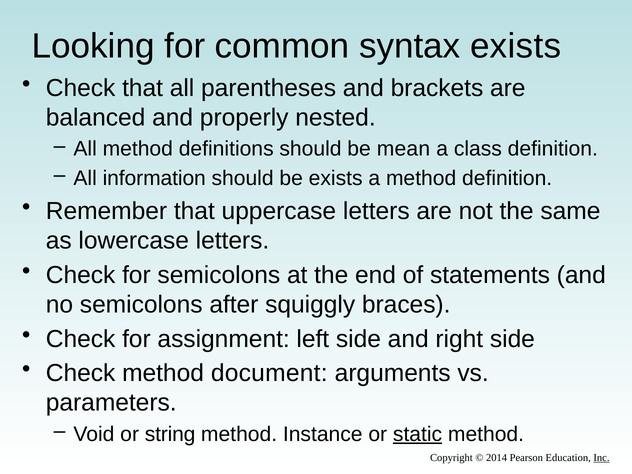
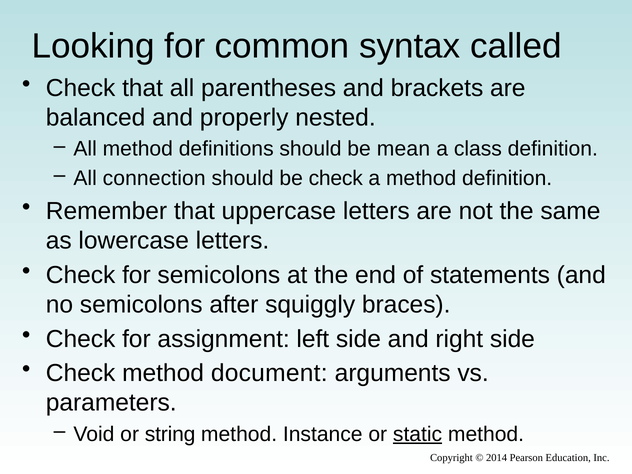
syntax exists: exists -> called (516, 46)
information: information -> connection (154, 178)
be exists: exists -> check (336, 178)
Inc underline: present -> none (601, 458)
